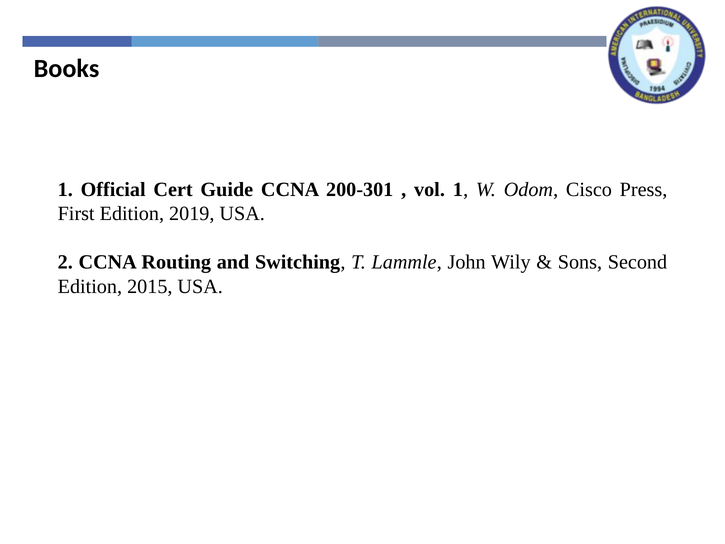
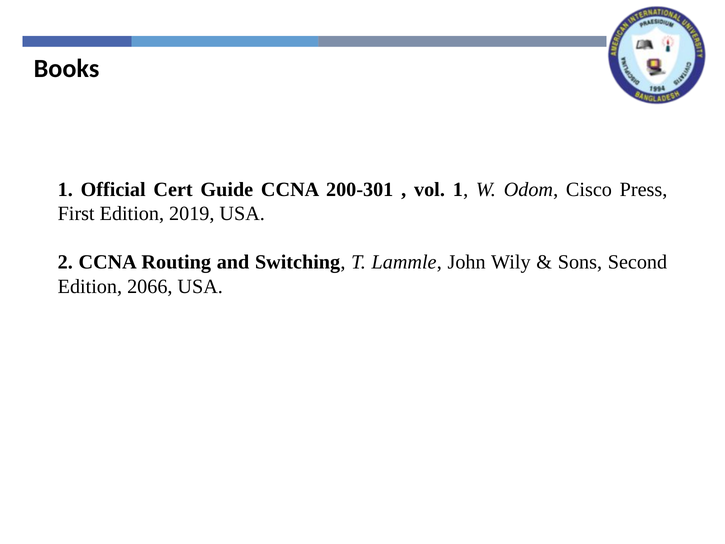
2015: 2015 -> 2066 (150, 286)
